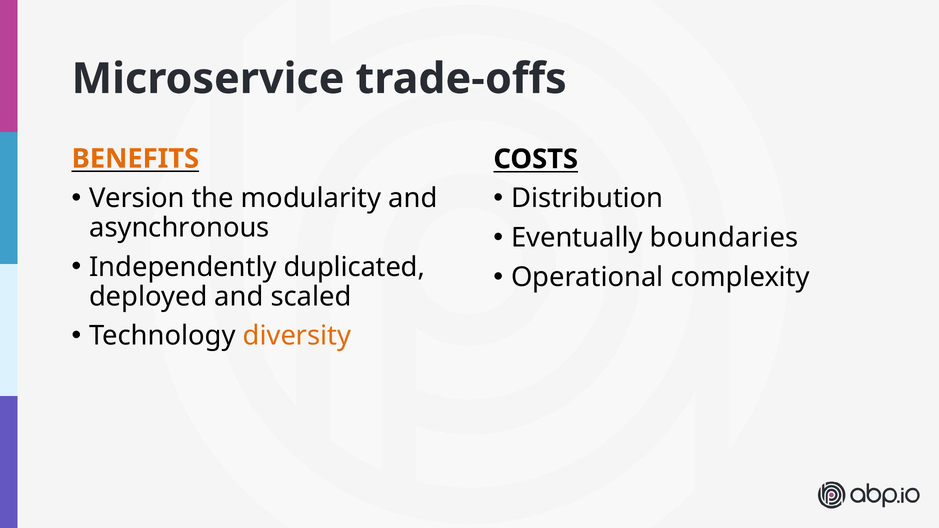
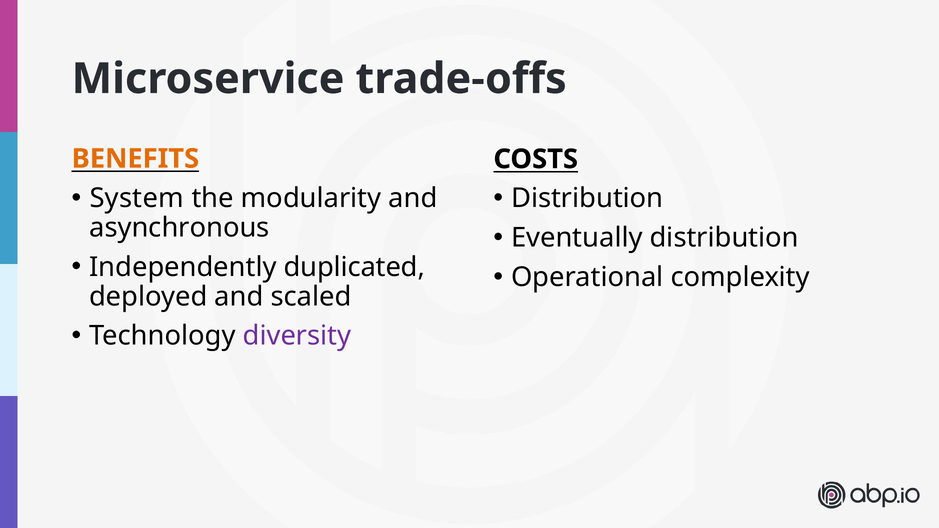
Version: Version -> System (137, 198)
Eventually boundaries: boundaries -> distribution (724, 238)
diversity colour: orange -> purple (297, 336)
